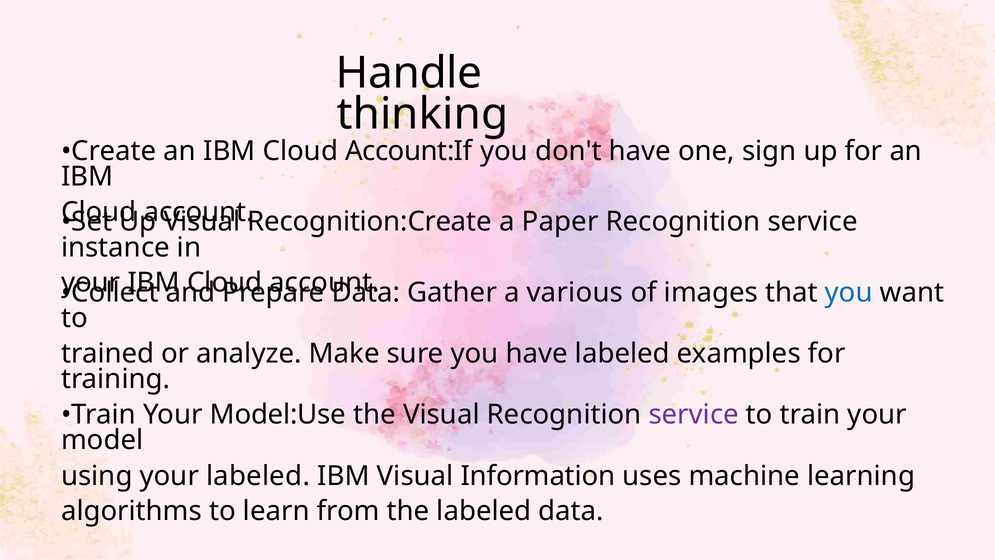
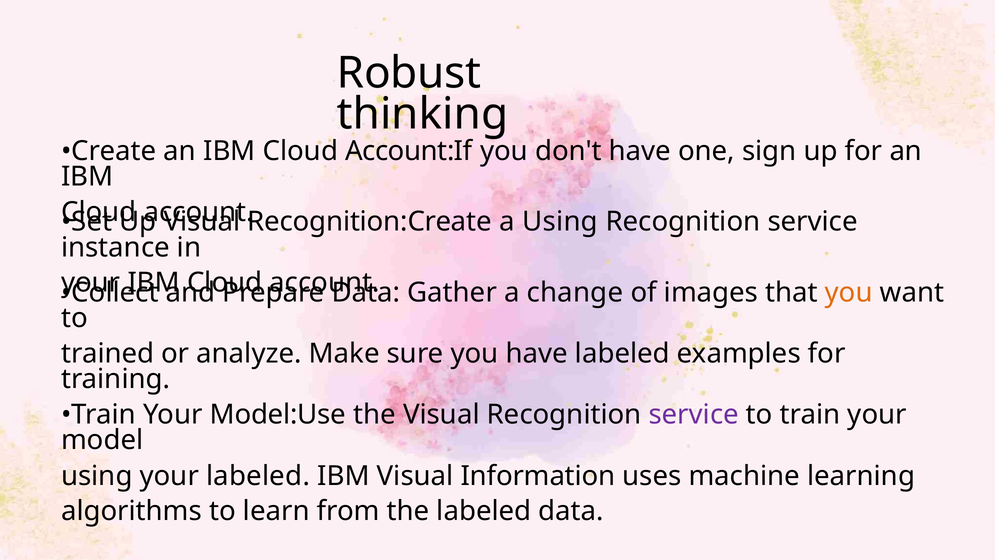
Handle: Handle -> Robust (409, 73)
a Paper: Paper -> Using (560, 222)
various: various -> change (575, 292)
you colour: blue -> orange (849, 292)
